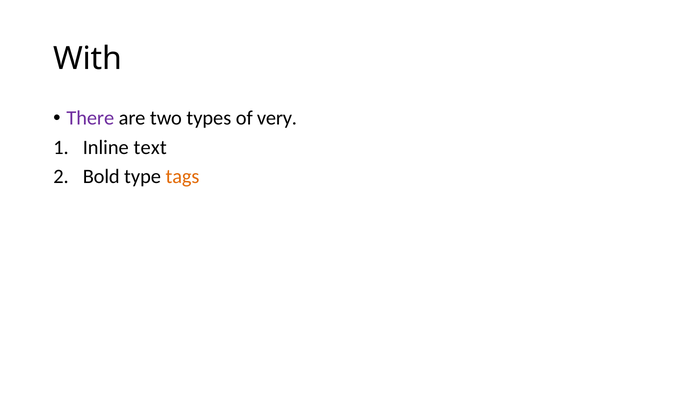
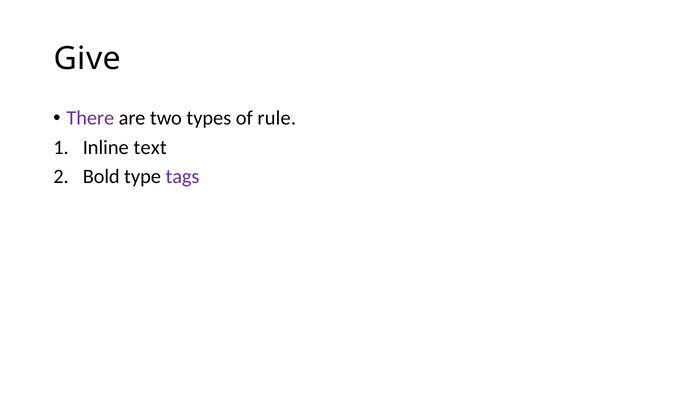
With: With -> Give (87, 59)
very: very -> rule (277, 118)
tags colour: orange -> purple (182, 177)
